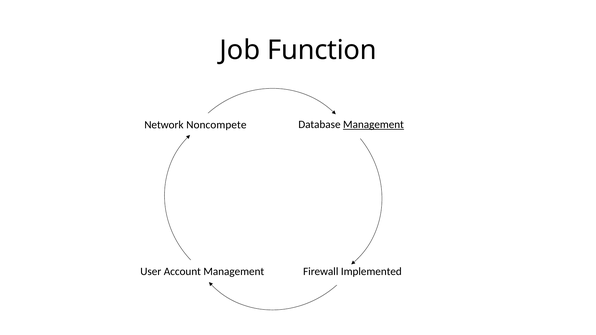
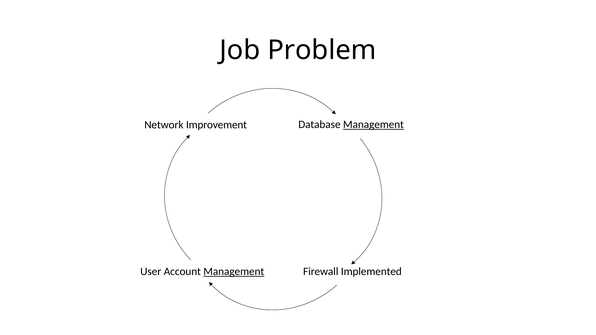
Function: Function -> Problem (322, 50)
Noncompete: Noncompete -> Improvement (216, 125)
Management underline: none -> present (234, 272)
